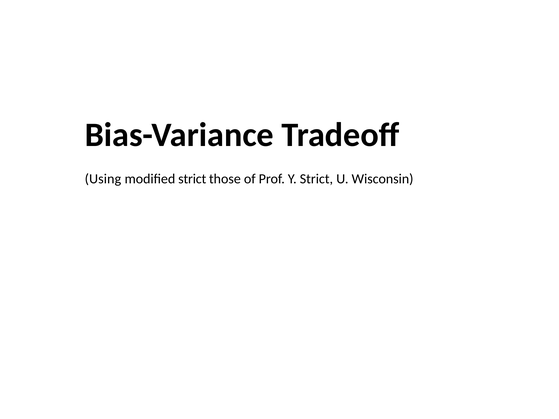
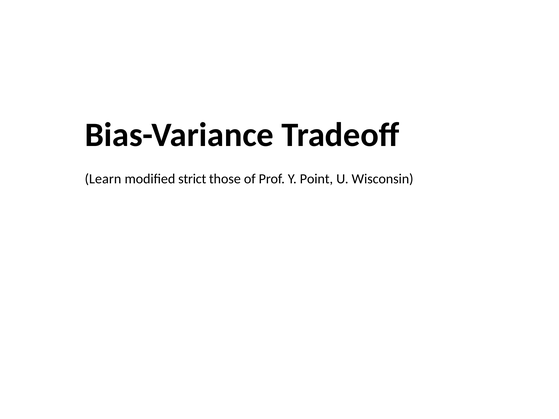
Using: Using -> Learn (103, 179)
Y Strict: Strict -> Point (316, 179)
